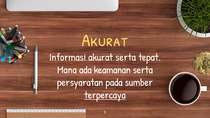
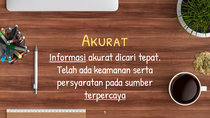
Informasi underline: none -> present (68, 57)
akurat serta: serta -> dicari (126, 57)
Mana: Mana -> Telah (67, 70)
